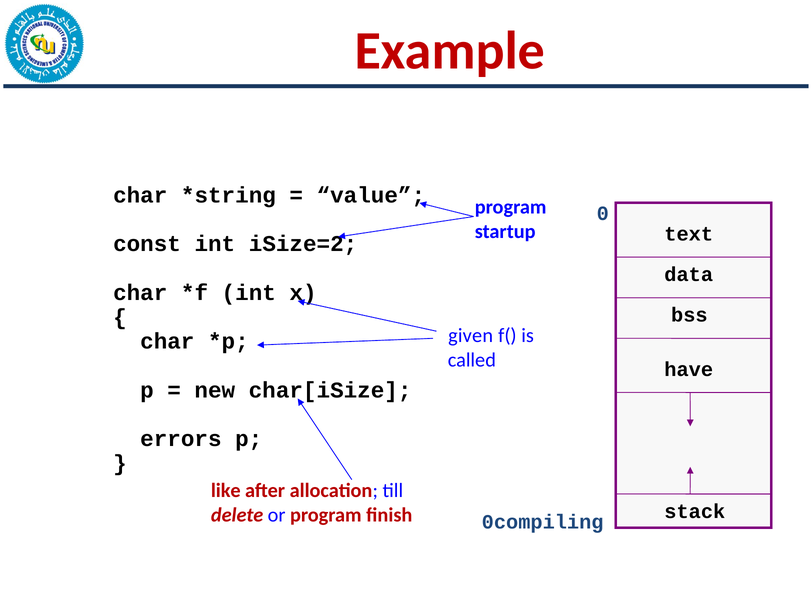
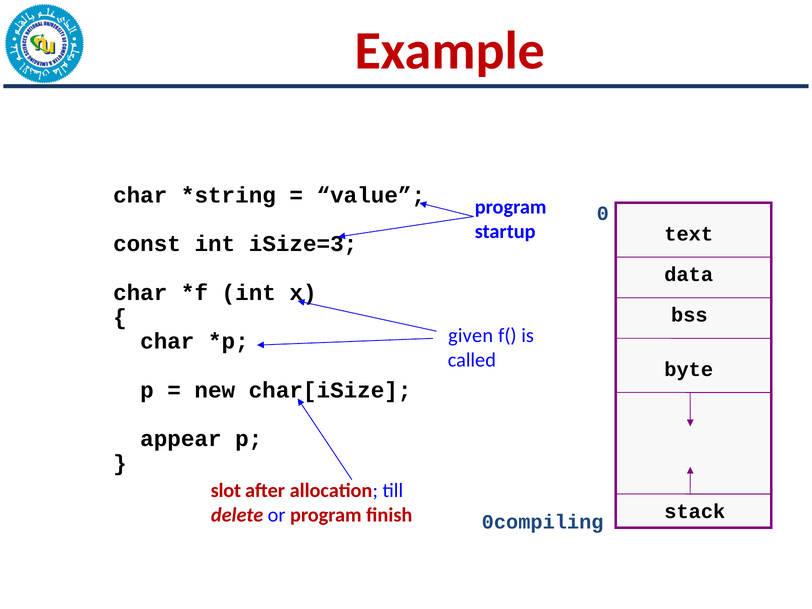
iSize=2: iSize=2 -> iSize=3 (303, 244)
have: have -> byte (689, 369)
errors: errors -> appear (181, 439)
like: like -> slot (226, 491)
